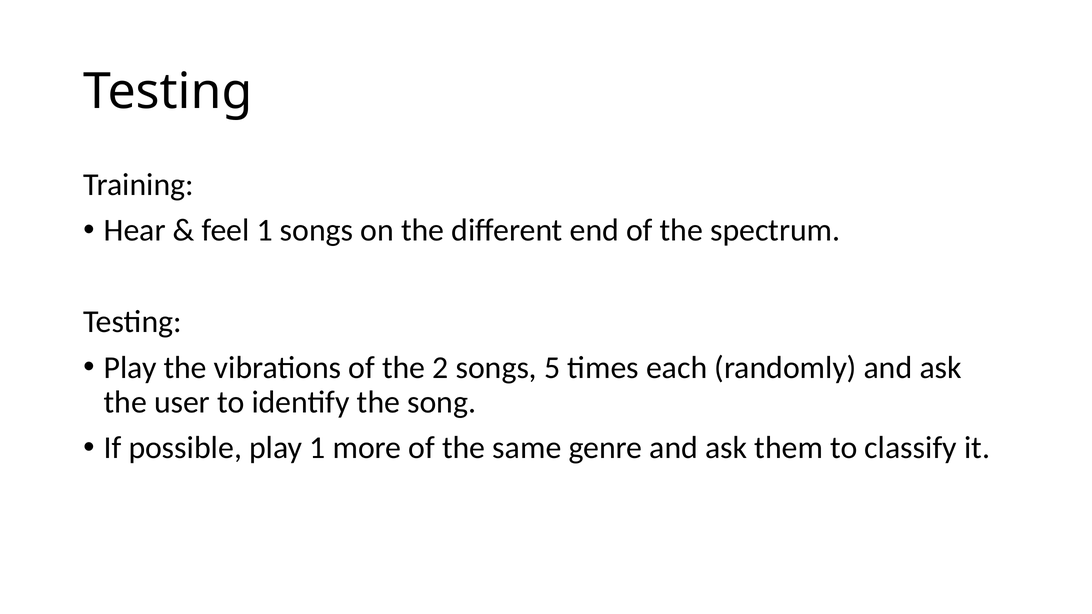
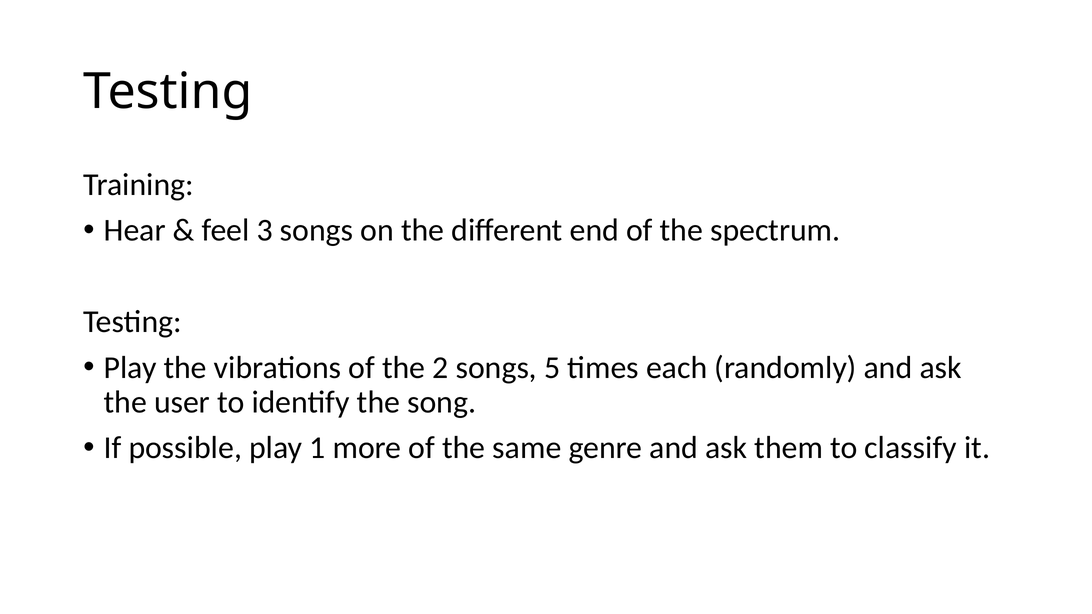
feel 1: 1 -> 3 (265, 230)
